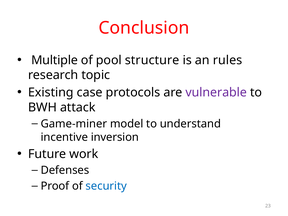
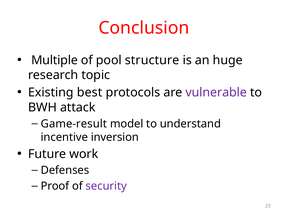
rules: rules -> huge (228, 60)
case: case -> best (90, 92)
Game-miner: Game-miner -> Game-result (74, 124)
security colour: blue -> purple (106, 186)
